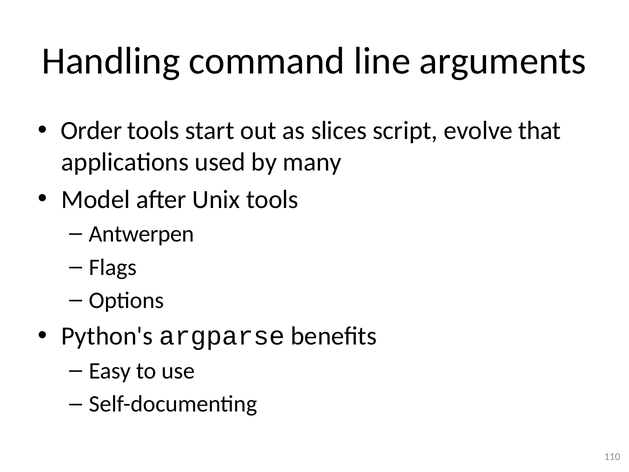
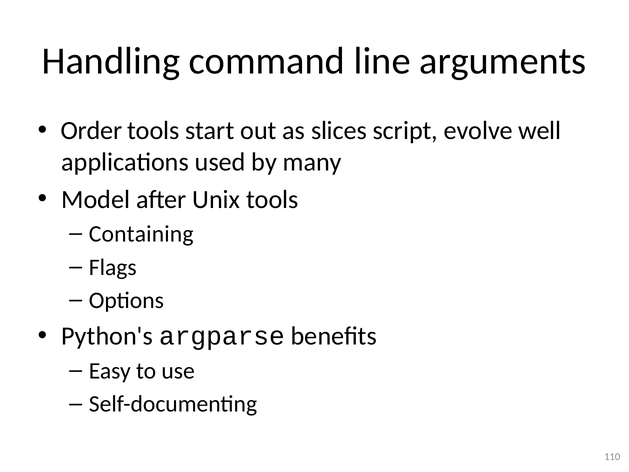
that: that -> well (540, 131)
Antwerpen: Antwerpen -> Containing (141, 234)
